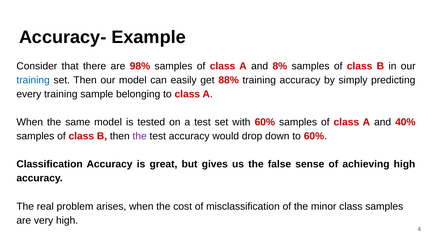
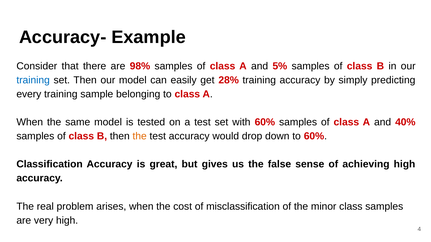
8%: 8% -> 5% (280, 66)
88%: 88% -> 28% (229, 80)
the colour: purple -> orange (140, 136)
